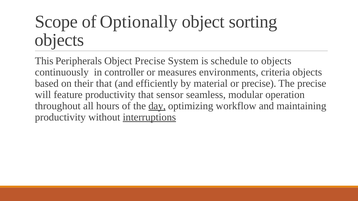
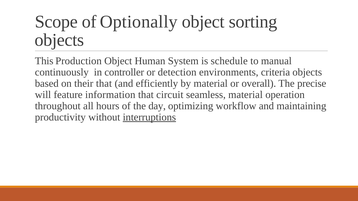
Peripherals: Peripherals -> Production (79, 61)
Object Precise: Precise -> Human (150, 61)
to objects: objects -> manual (276, 61)
measures: measures -> detection (177, 72)
or precise: precise -> overall (259, 84)
feature productivity: productivity -> information (110, 95)
sensor: sensor -> circuit (170, 95)
seamless modular: modular -> material (246, 95)
day underline: present -> none (157, 106)
